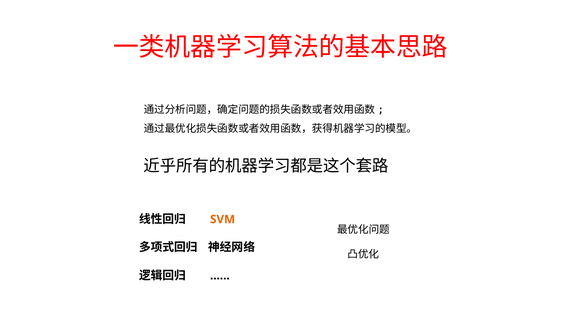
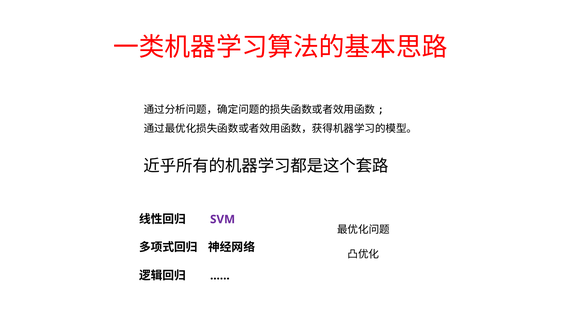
SVM colour: orange -> purple (223, 219)
